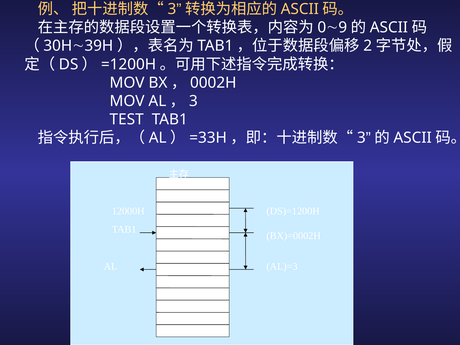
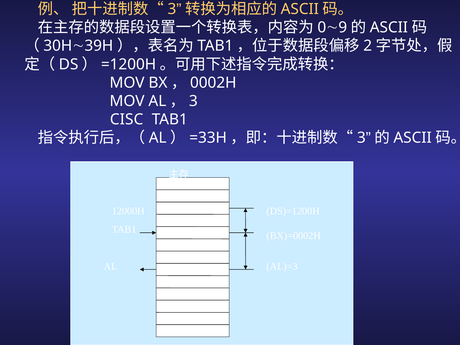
TEST: TEST -> CISC (127, 120)
